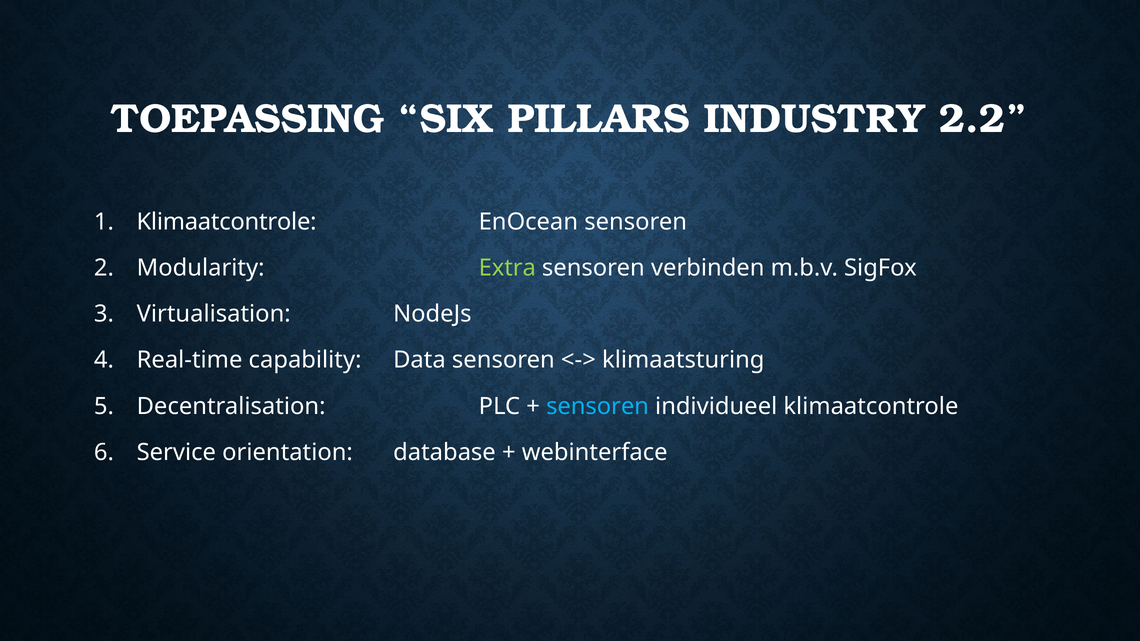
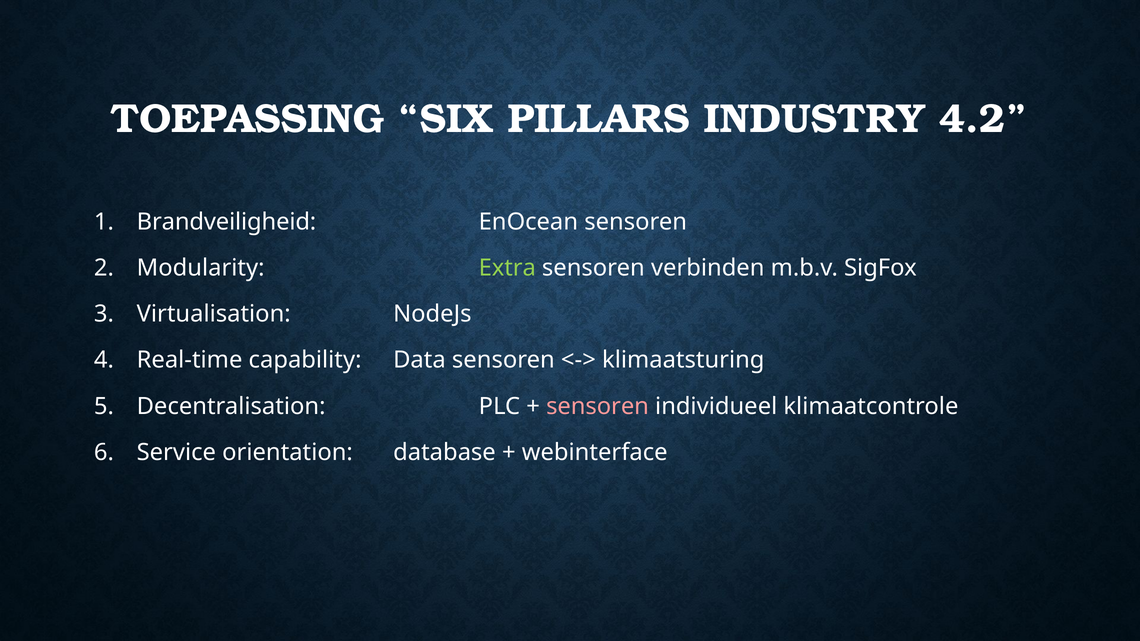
2.2: 2.2 -> 4.2 (983, 119)
Klimaatcontrole: Klimaatcontrole -> Brandveiligheid (226, 222)
sensoren colour: light blue -> pink (598, 406)
